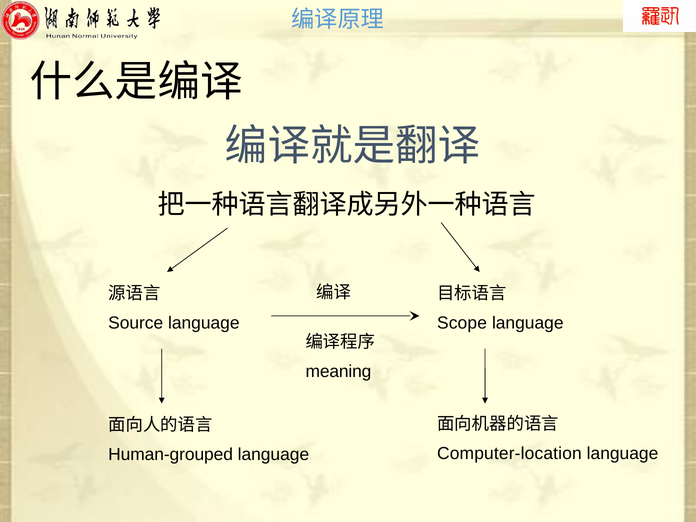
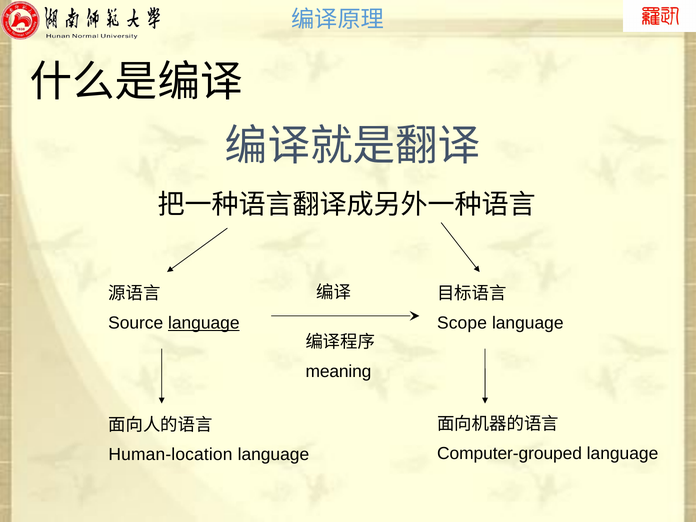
language underline: none -> present (204, 323)
Computer-location: Computer-location -> Computer-grouped (510, 454)
Human-grouped: Human-grouped -> Human-location (170, 455)
